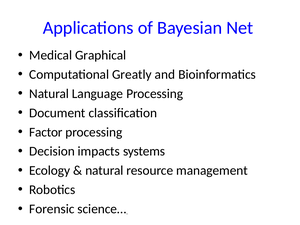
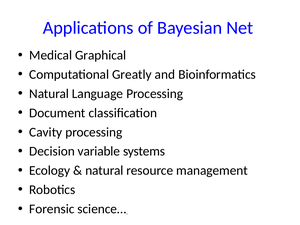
Factor: Factor -> Cavity (46, 132)
impacts: impacts -> variable (99, 151)
